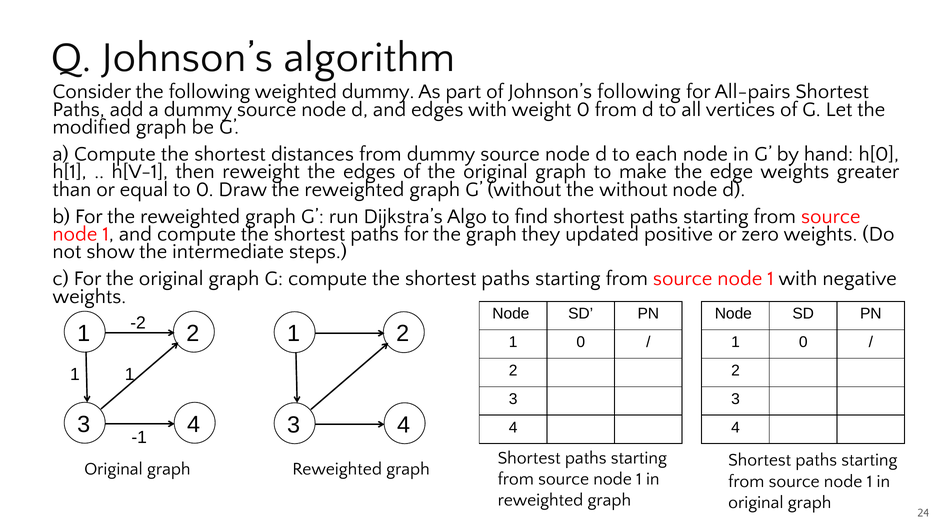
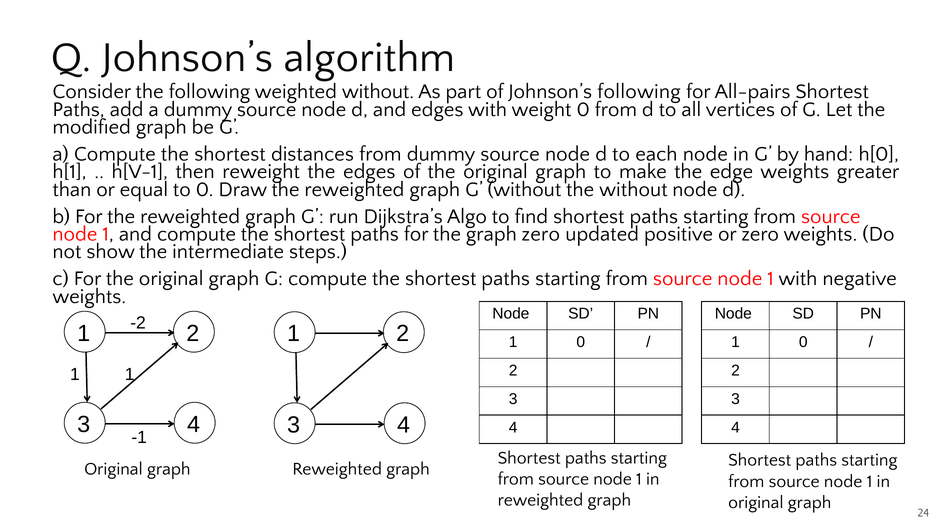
weighted dummy: dummy -> without (378, 92)
graph they: they -> zero (541, 234)
